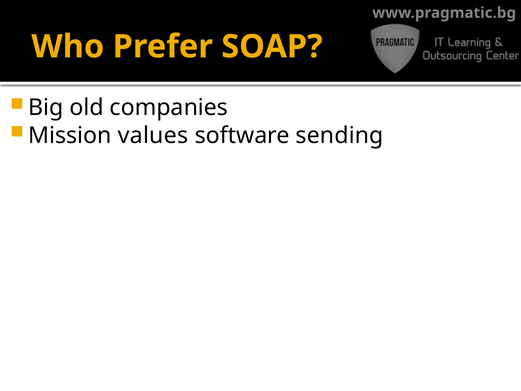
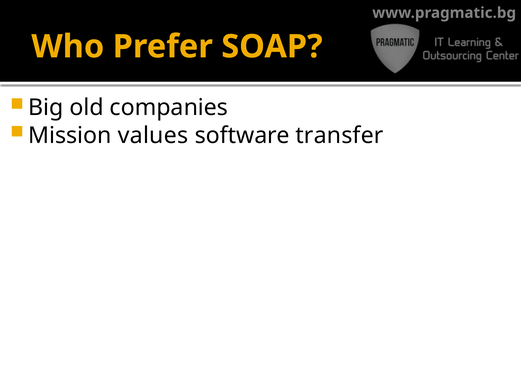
sending: sending -> transfer (339, 135)
